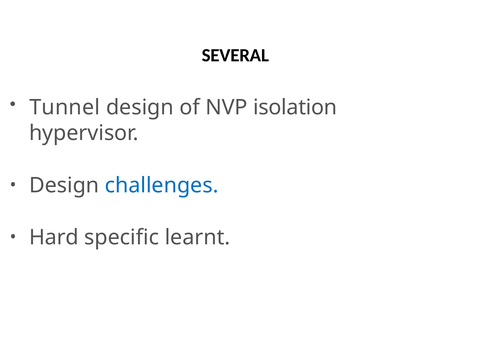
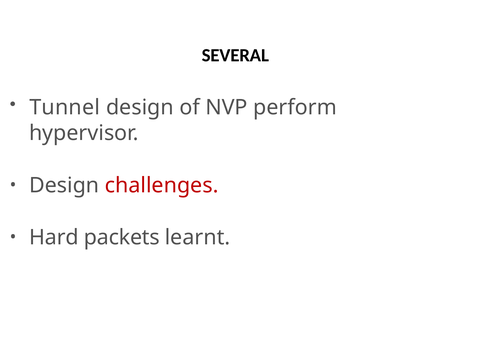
isolation: isolation -> perform (295, 108)
challenges colour: blue -> red (162, 186)
specific: specific -> packets (122, 238)
